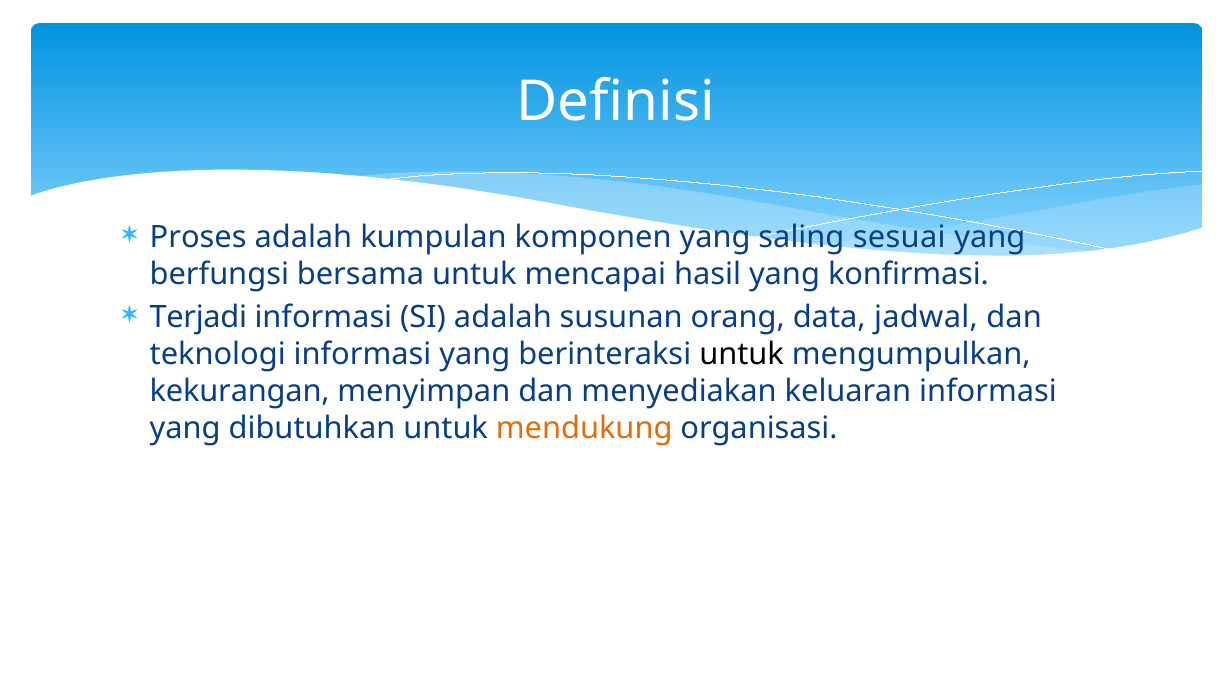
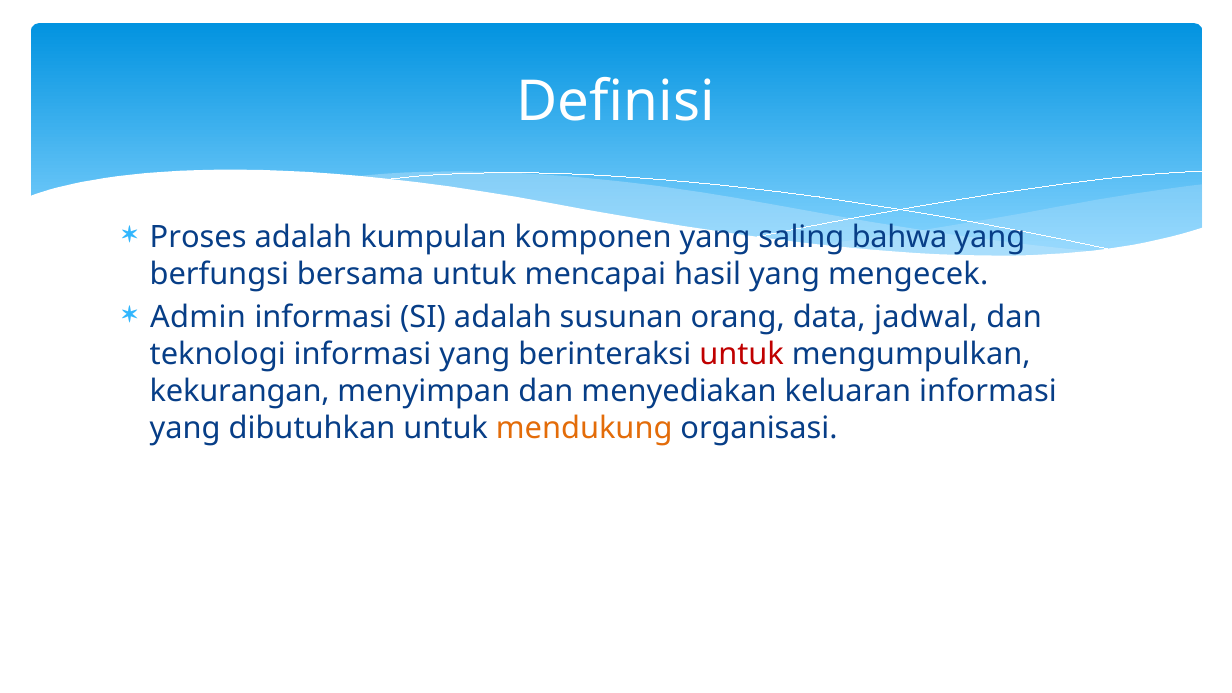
sesuai: sesuai -> bahwa (900, 238)
konfirmasi: konfirmasi -> mengecek (908, 275)
Terjadi: Terjadi -> Admin (198, 318)
untuk colour: black -> red (742, 355)
